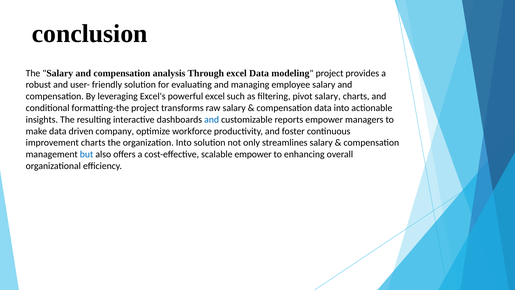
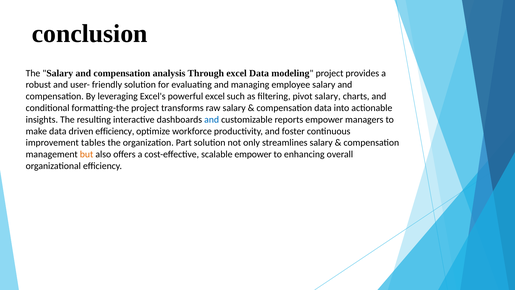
driven company: company -> efficiency (115, 131)
improvement charts: charts -> tables (93, 143)
organization Into: Into -> Part (184, 143)
but colour: blue -> orange (87, 154)
